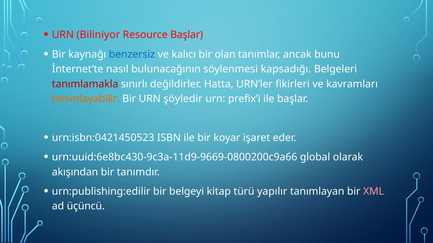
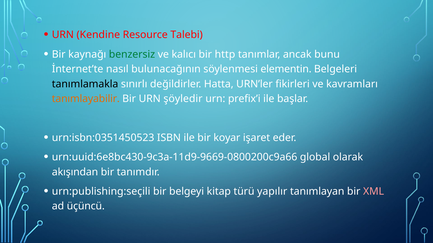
Biliniyor: Biliniyor -> Kendine (98, 35)
Resource Başlar: Başlar -> Talebi (187, 35)
benzersiz colour: blue -> green (132, 54)
olan: olan -> http (225, 54)
kapsadığı: kapsadığı -> elementin (286, 69)
tanımlamakla colour: red -> black (85, 84)
urn:isbn:0421450523: urn:isbn:0421450523 -> urn:isbn:0351450523 (103, 138)
urn:publishing:edilir: urn:publishing:edilir -> urn:publishing:seçili (101, 192)
